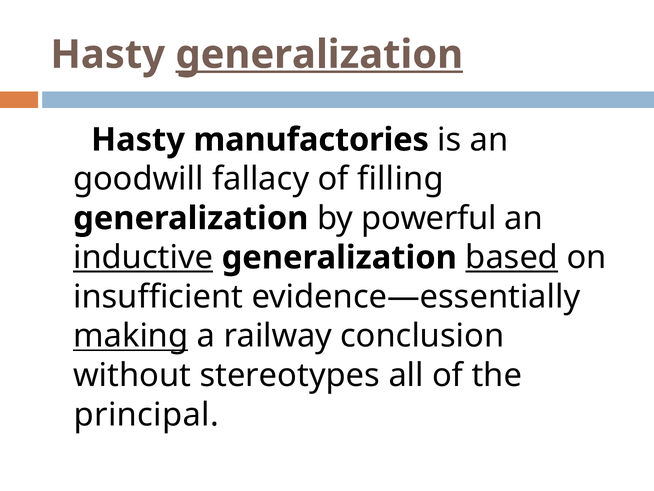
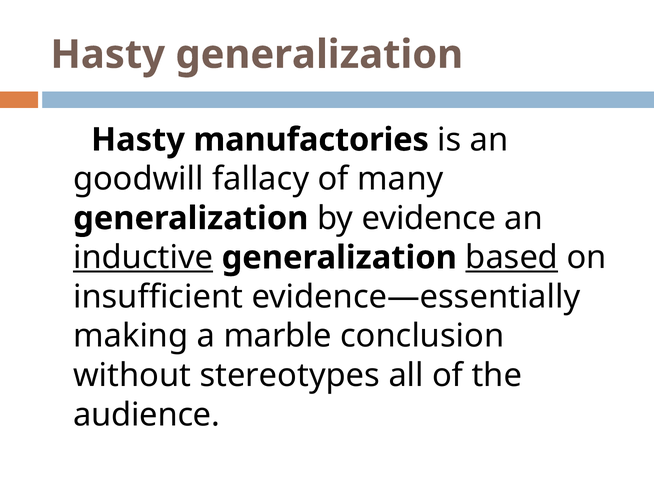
generalization underline: present -> none (319, 55)
filling: filling -> many (400, 179)
powerful: powerful -> evidence (429, 218)
making underline: present -> none (131, 336)
railway: railway -> marble (278, 336)
principal: principal -> audience (147, 414)
